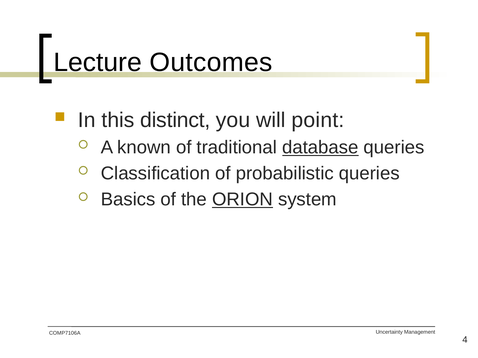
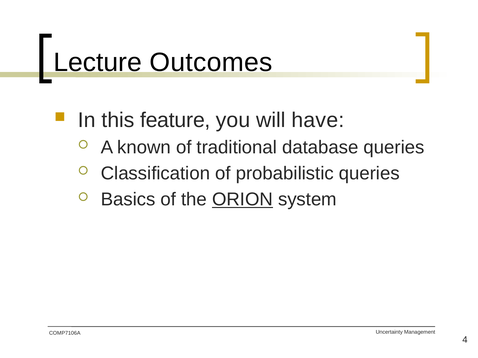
distinct: distinct -> feature (175, 120)
point: point -> have (318, 120)
database underline: present -> none (320, 148)
